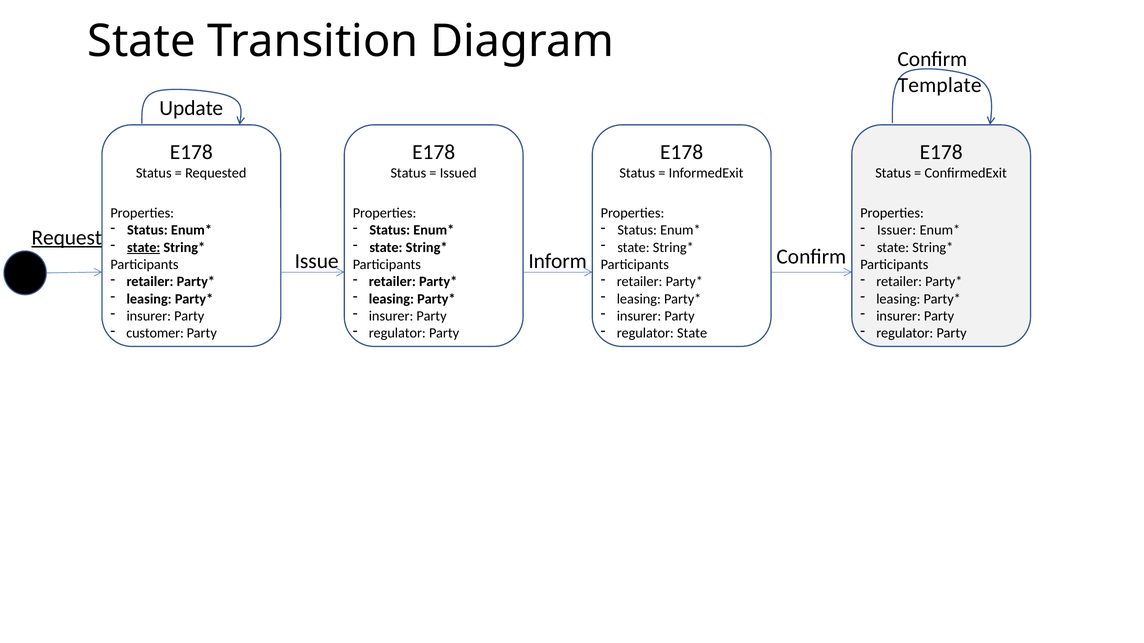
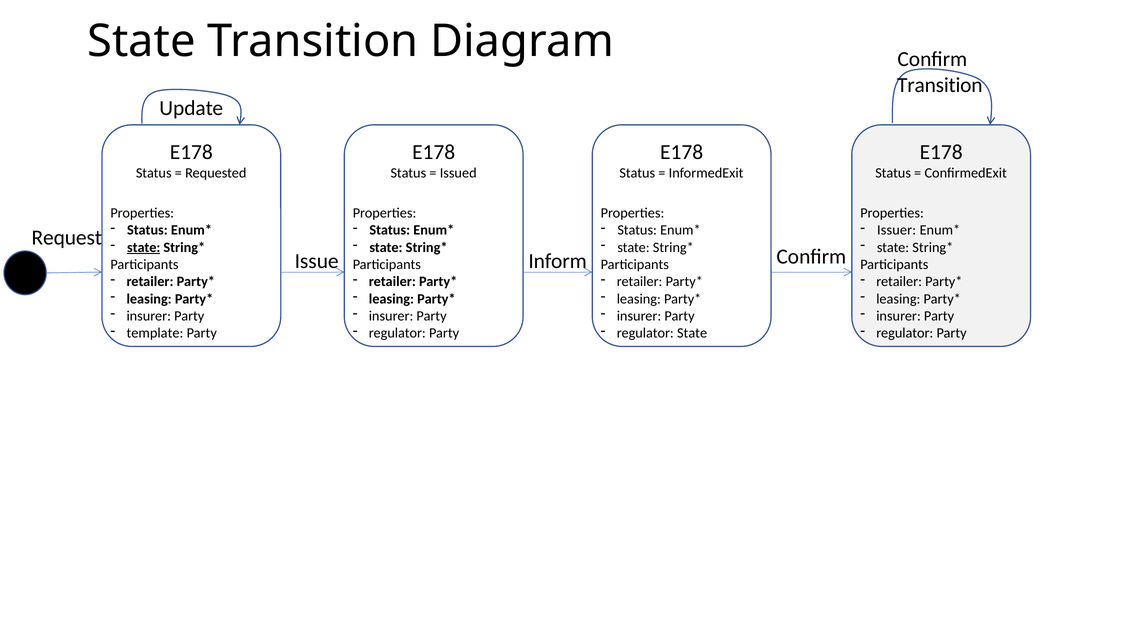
Template: Template -> Transition (940, 85)
Request underline: present -> none (67, 238)
customer: customer -> template (155, 333)
